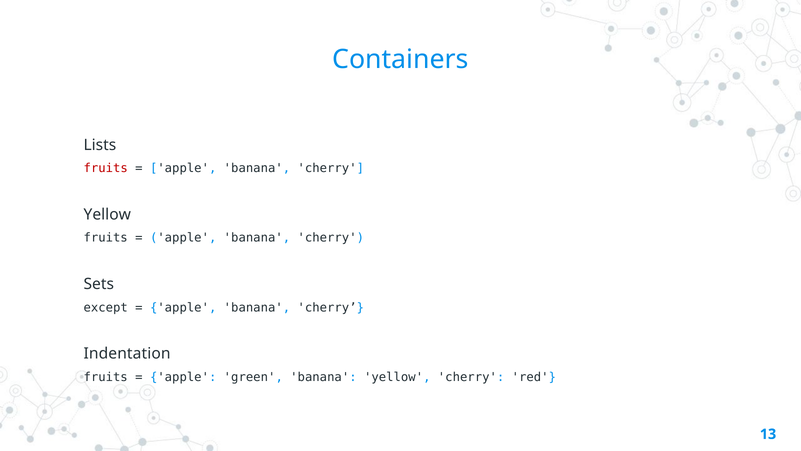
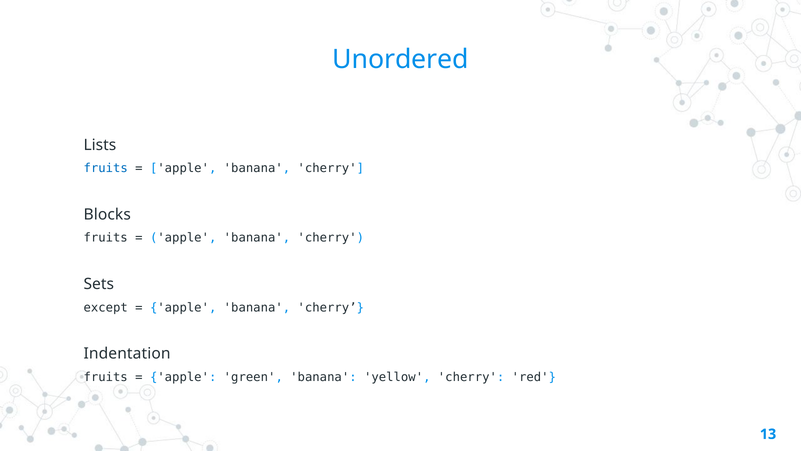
Containers: Containers -> Unordered (401, 60)
fruits colour: red -> blue (106, 168)
Yellow: Yellow -> Blocks (107, 215)
